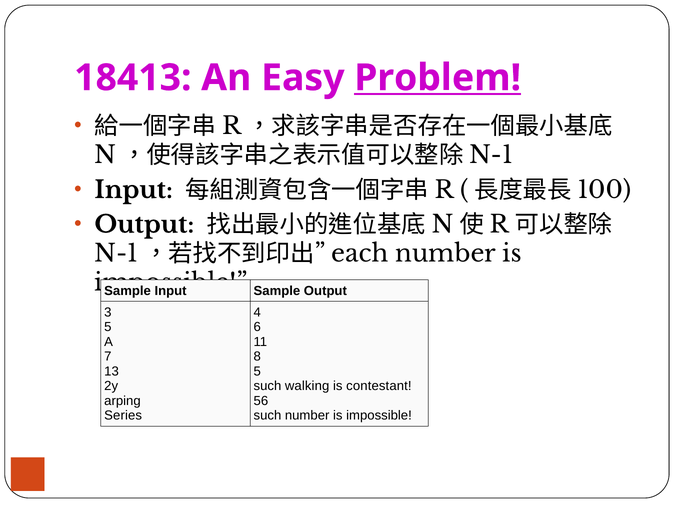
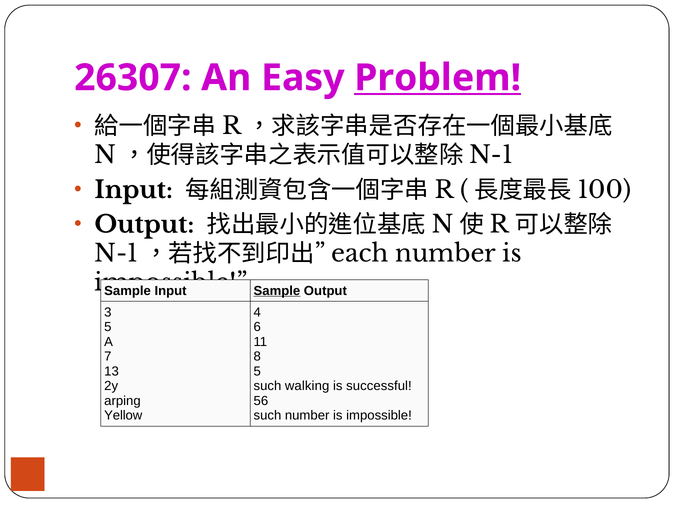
18413: 18413 -> 26307 (133, 78)
Sample underline: none -> present (277, 291)
contestant: contestant -> successful (379, 386)
Series: Series -> Yellow (123, 416)
